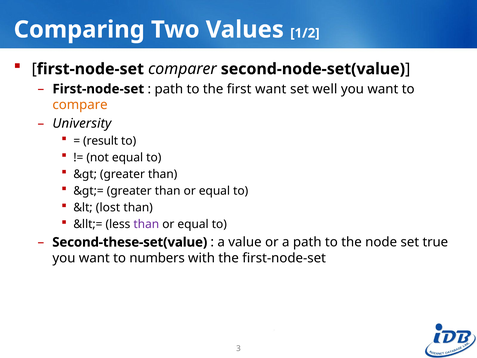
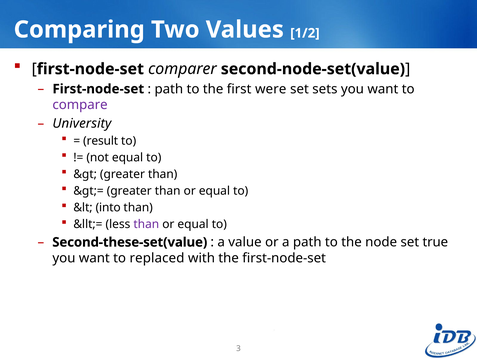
first want: want -> were (271, 89)
well: well -> sets (325, 89)
compare colour: orange -> purple (80, 105)
lost: lost -> into (108, 208)
numbers: numbers -> replaced (157, 258)
